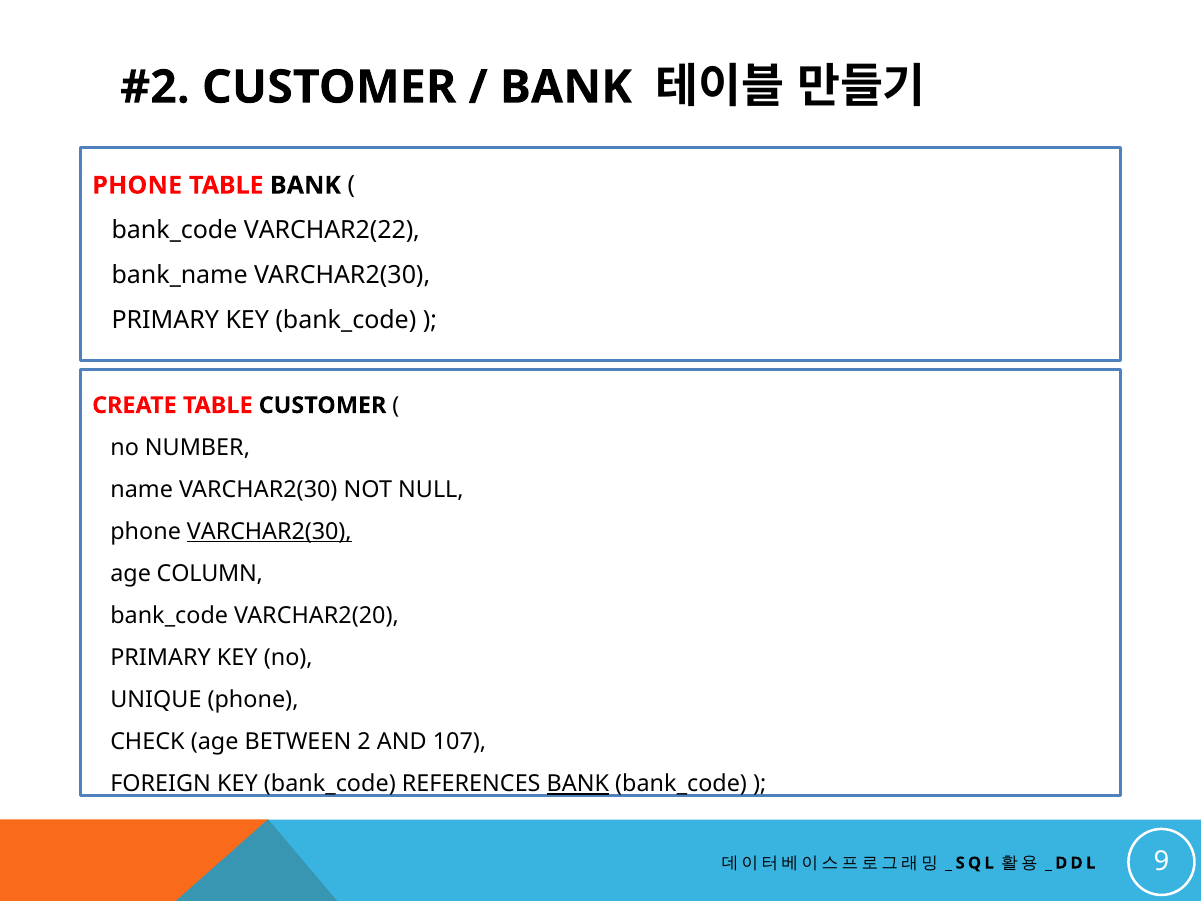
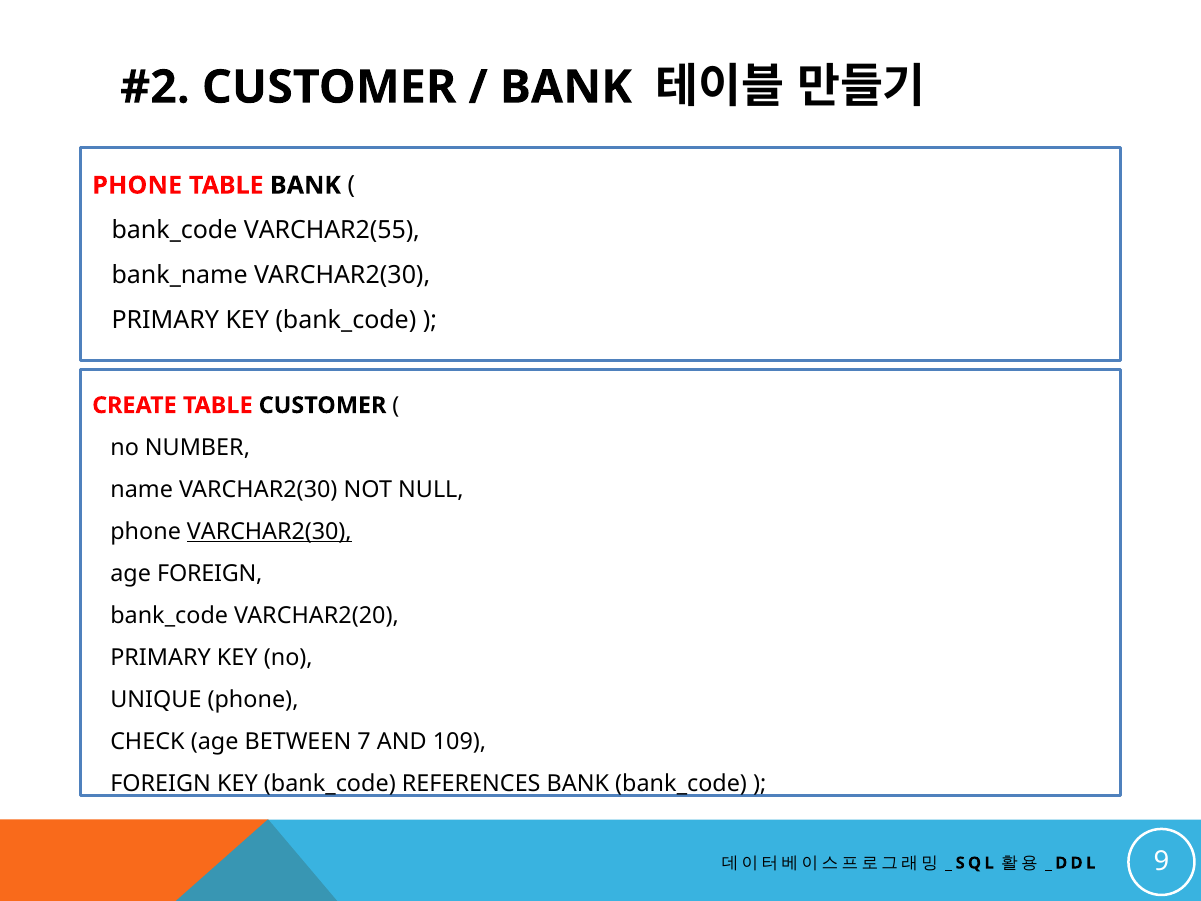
VARCHAR2(22: VARCHAR2(22 -> VARCHAR2(55 (332, 230)
age COLUMN: COLUMN -> FOREIGN (210, 573)
2: 2 -> 7 (364, 742)
107: 107 -> 109 (460, 742)
BANK underline: present -> none (578, 784)
